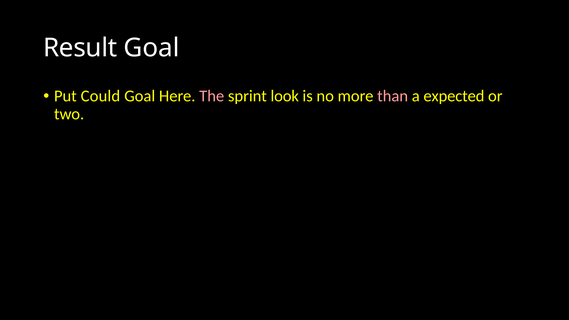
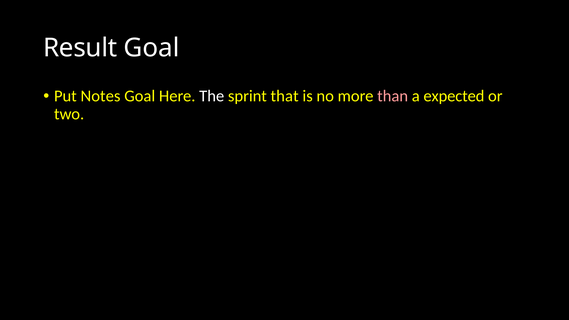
Could: Could -> Notes (100, 96)
The colour: pink -> white (212, 96)
look: look -> that (285, 96)
